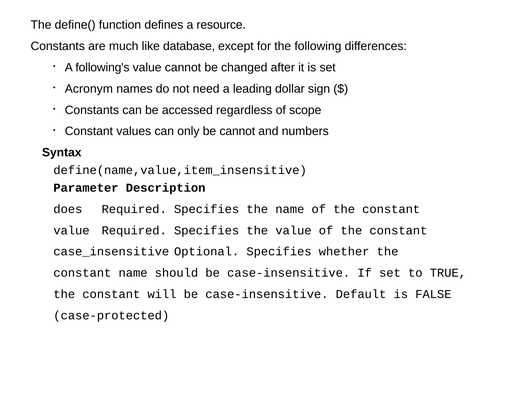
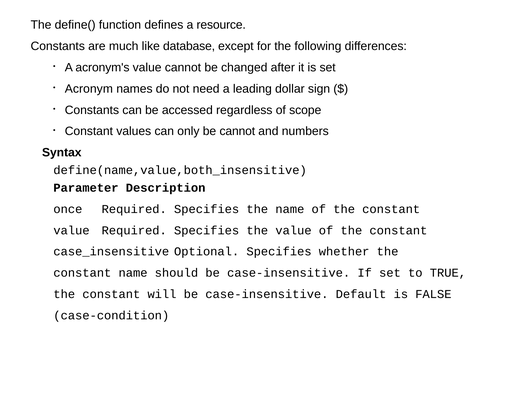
following's: following's -> acronym's (102, 67)
define(name,value,item_insensitive: define(name,value,item_insensitive -> define(name,value,both_insensitive (180, 170)
does: does -> once (68, 209)
case-protected: case-protected -> case-condition (111, 315)
